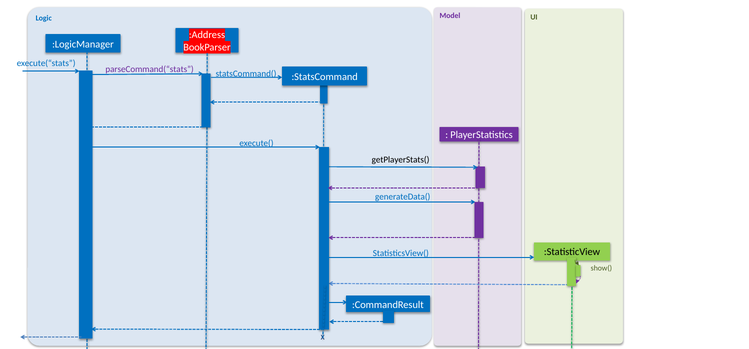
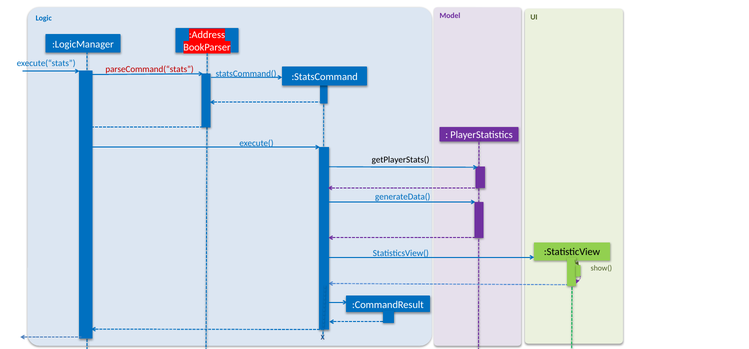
parseCommand(“stats colour: purple -> red (150, 69)
